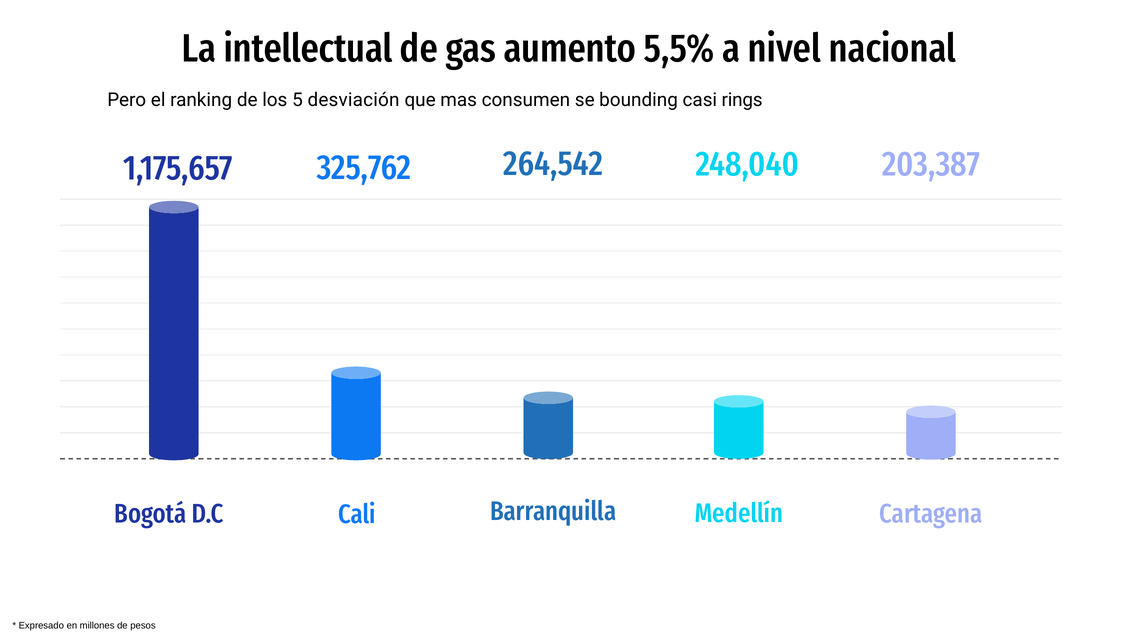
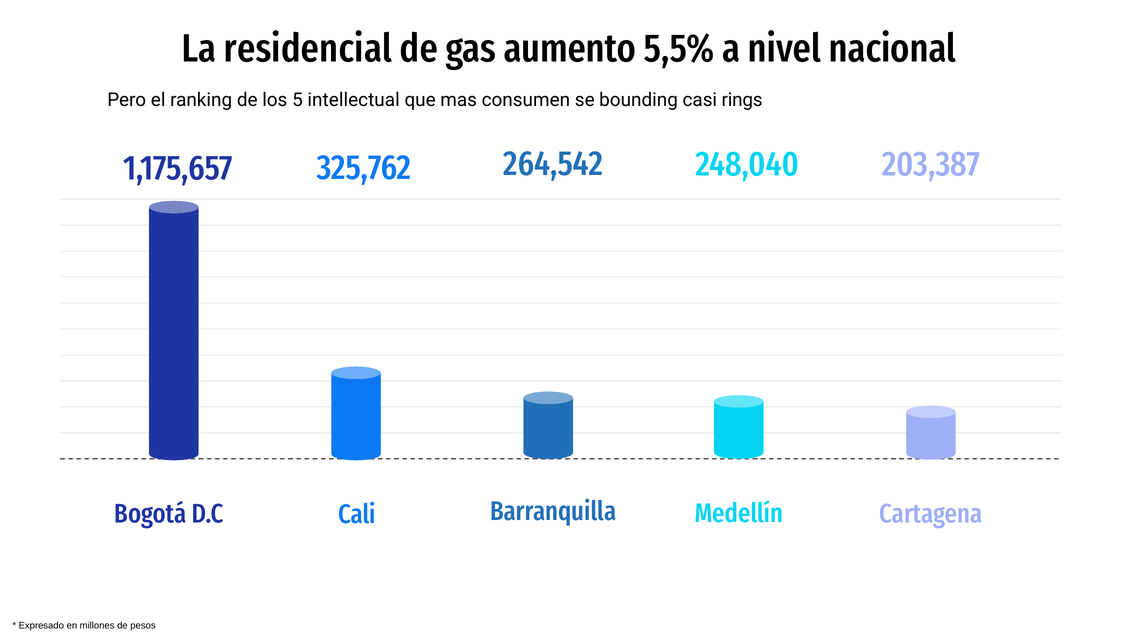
intellectual: intellectual -> residencial (308, 49)
desviación: desviación -> intellectual (354, 100)
